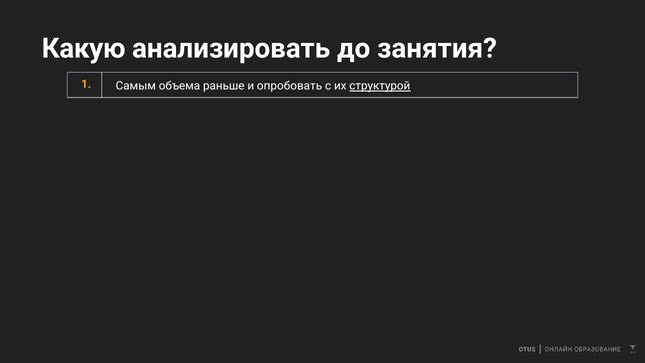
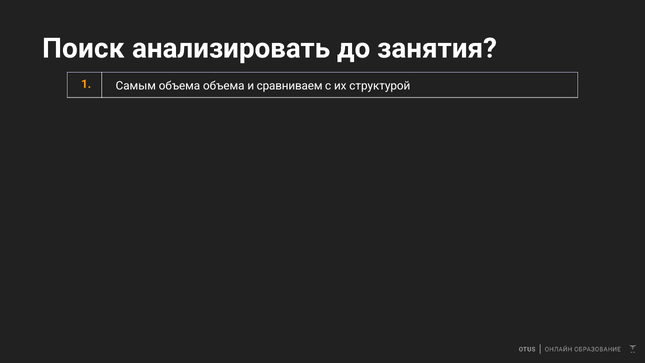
Какую: Какую -> Поиск (83, 48)
объема раньше: раньше -> объема (224, 86)
опробовать: опробовать -> сравниваем (290, 86)
структурой underline: present -> none (380, 86)
